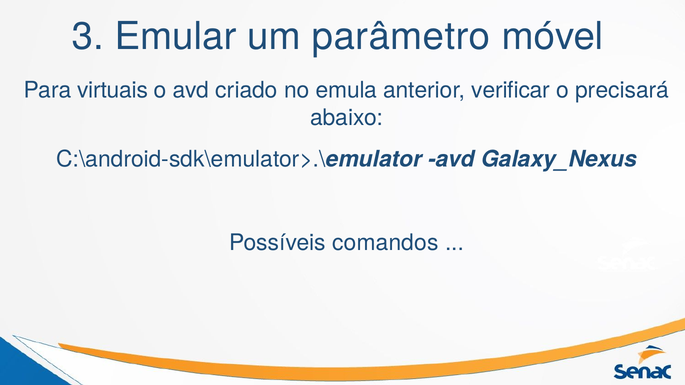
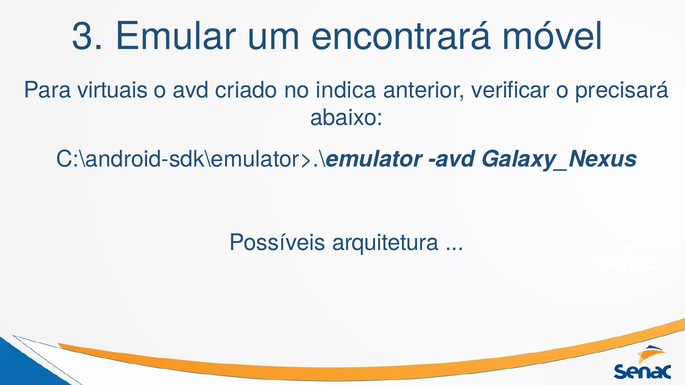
parâmetro: parâmetro -> encontrará (401, 36)
emula: emula -> indica (346, 90)
comandos: comandos -> arquitetura (386, 243)
